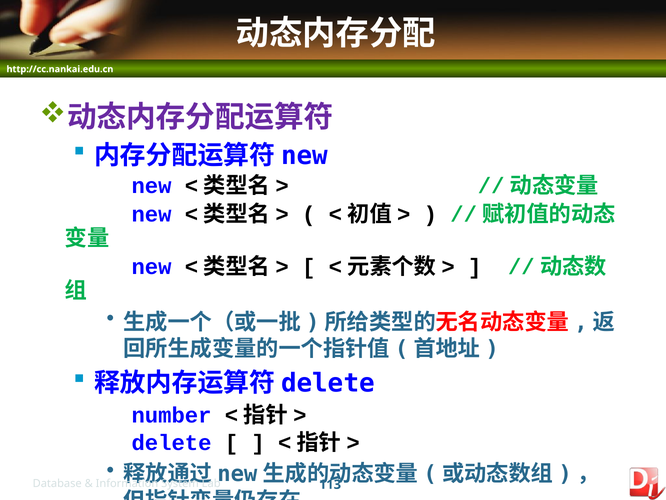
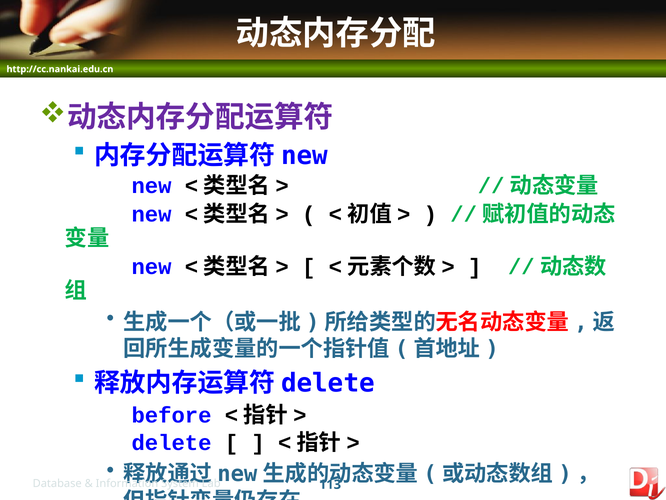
number: number -> before (172, 415)
